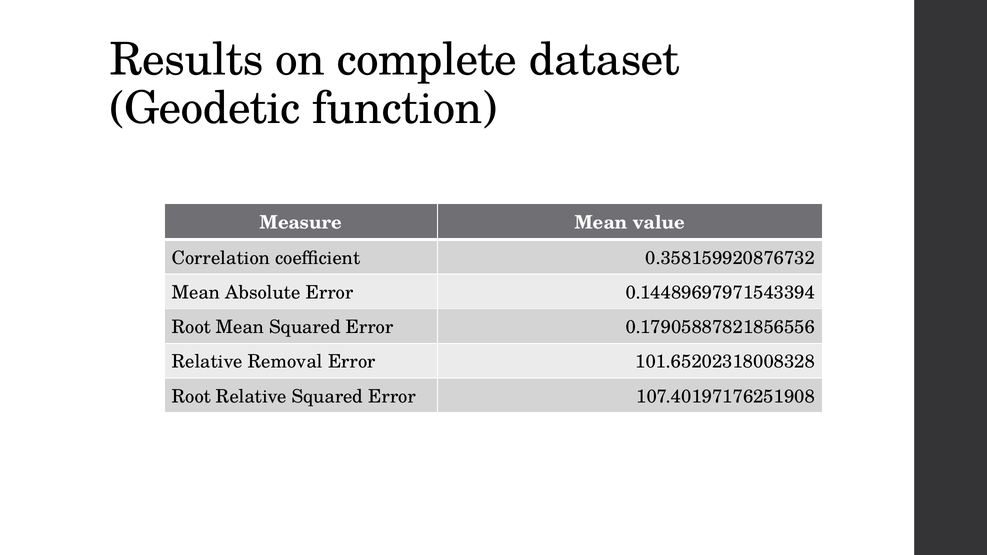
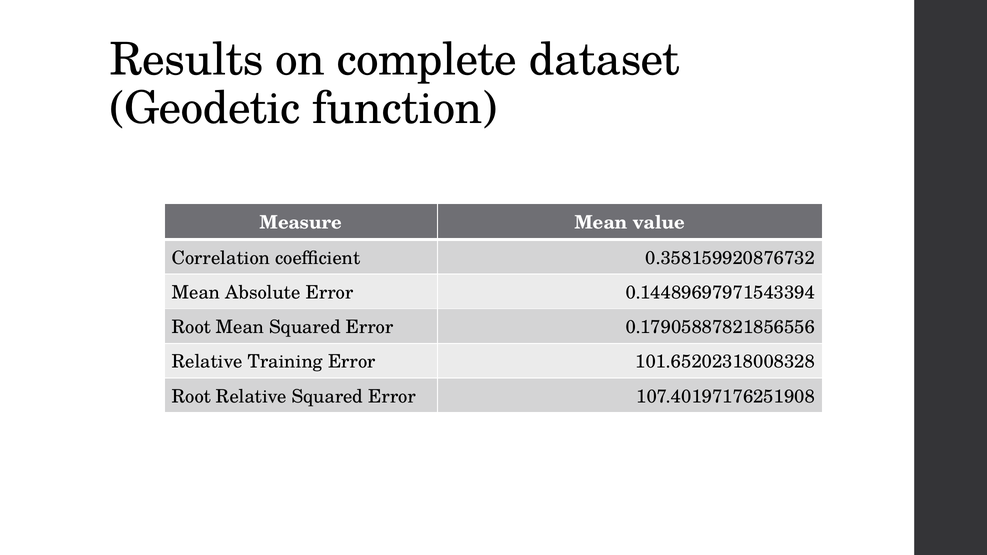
Removal: Removal -> Training (285, 362)
